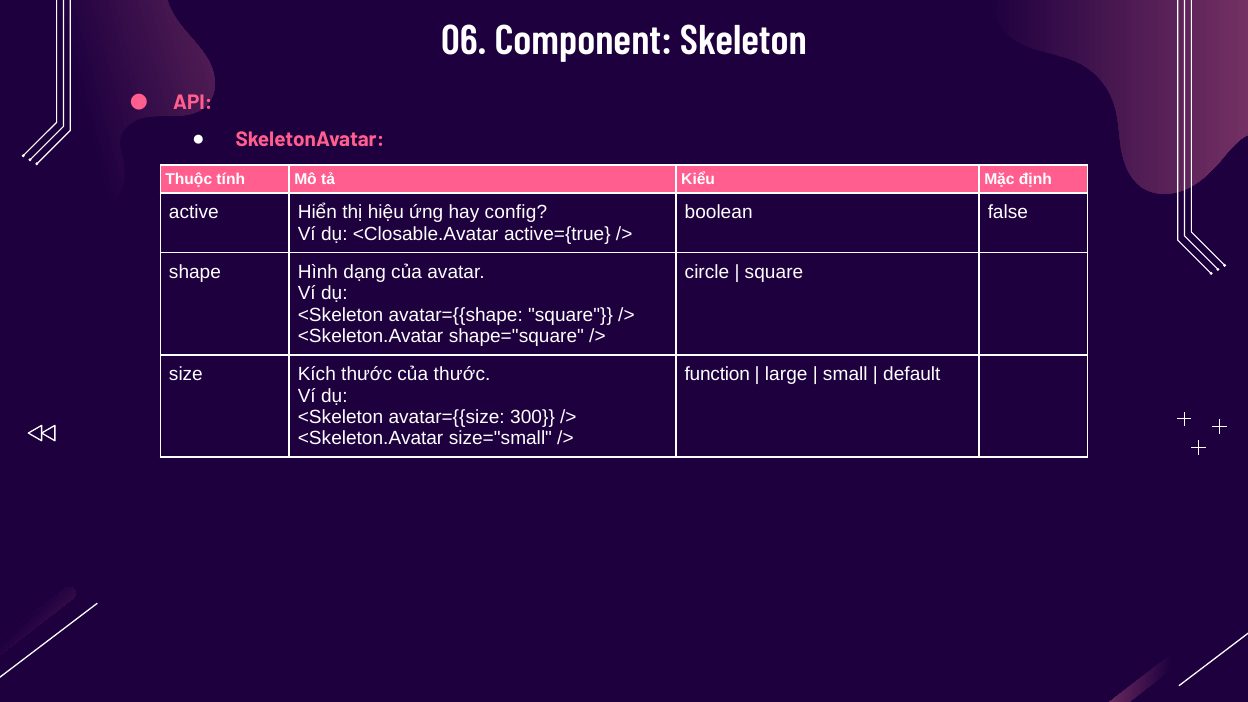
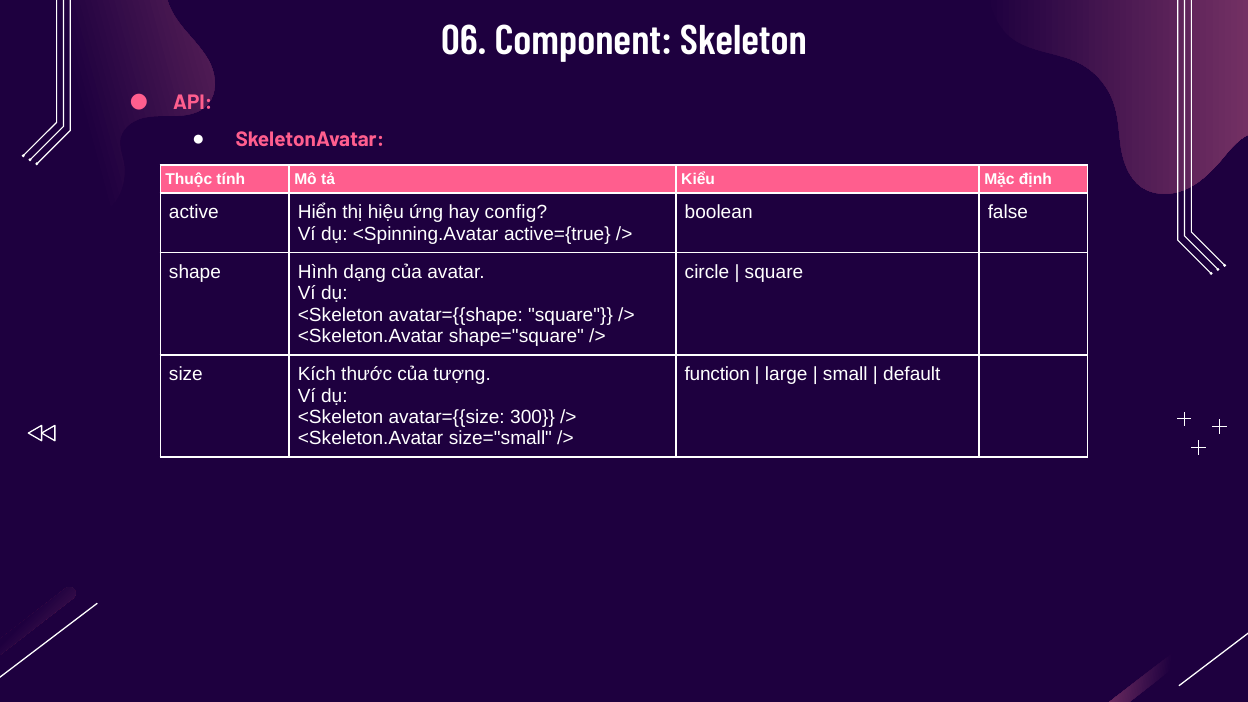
<Closable.Avatar: <Closable.Avatar -> <Spinning.Avatar (426, 234)
của thước: thước -> tượng (462, 375)
